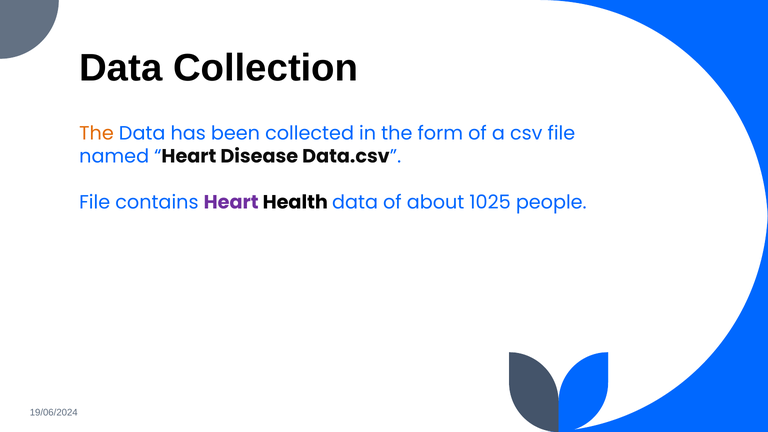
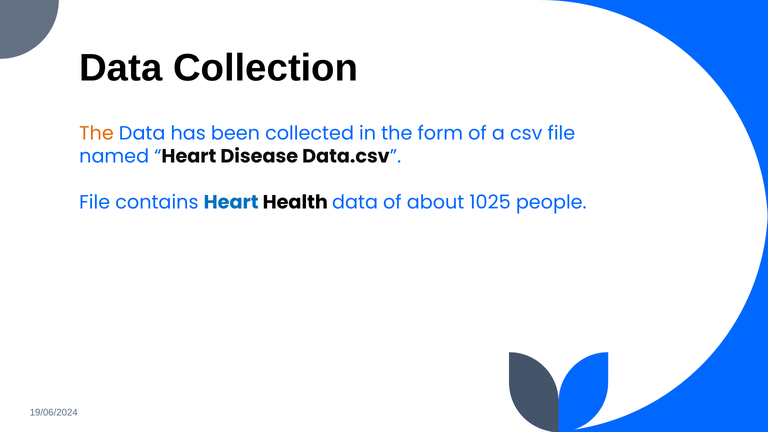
Heart colour: purple -> blue (231, 202)
